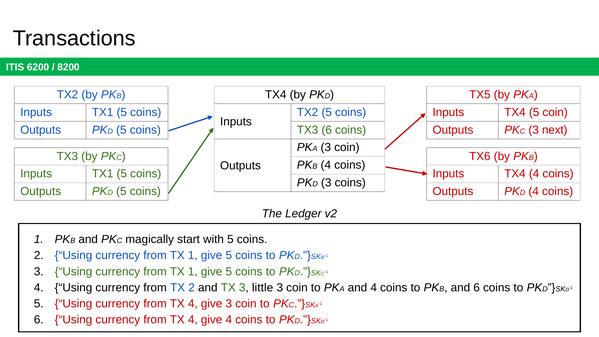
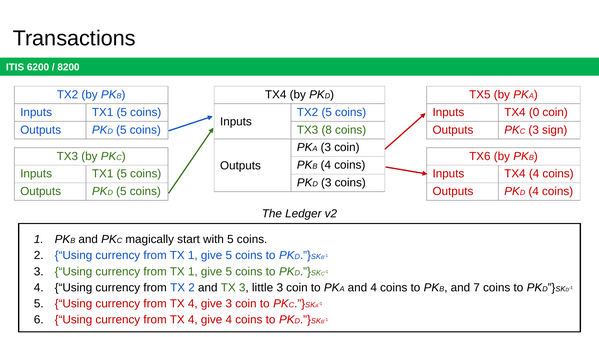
TX4 5: 5 -> 0 (534, 112)
TX3 6: 6 -> 8 (327, 130)
next: next -> sign (555, 130)
and 6: 6 -> 7 (477, 288)
